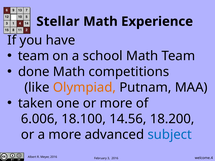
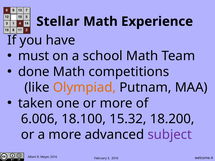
team: team -> must (34, 56)
14.56: 14.56 -> 15.32 (128, 119)
subject colour: blue -> purple (170, 135)
